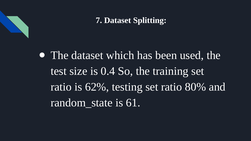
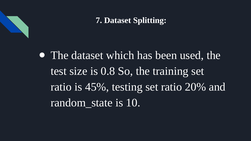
0.4: 0.4 -> 0.8 (108, 71)
62%: 62% -> 45% (97, 87)
80%: 80% -> 20% (196, 87)
61: 61 -> 10 (133, 103)
